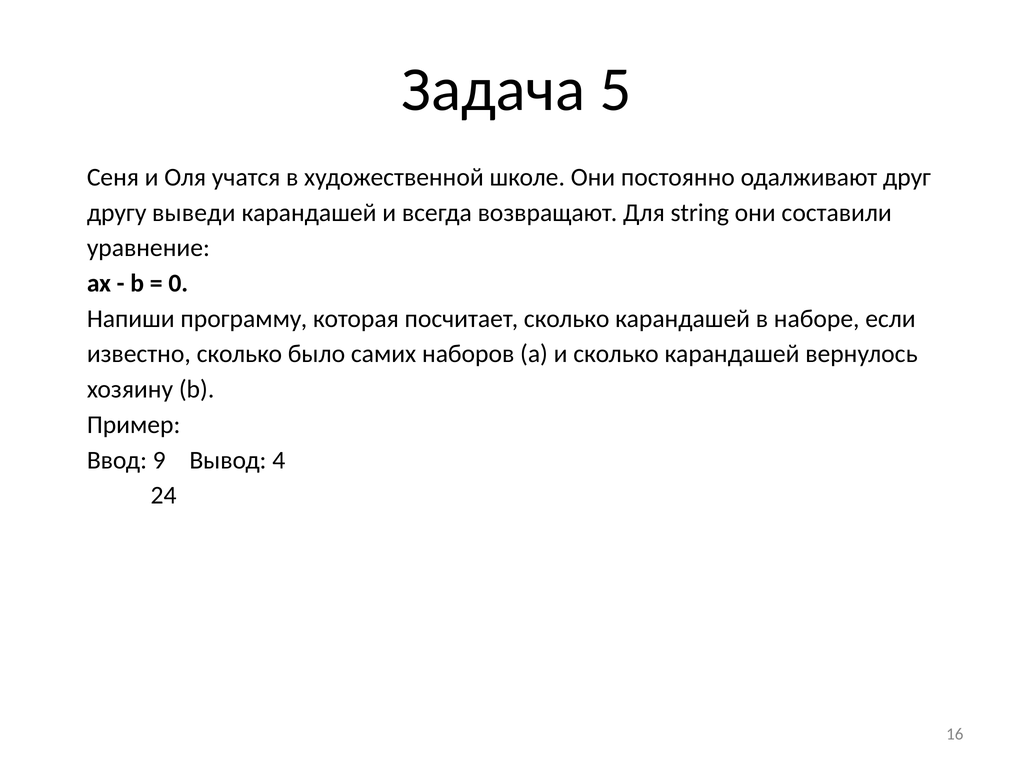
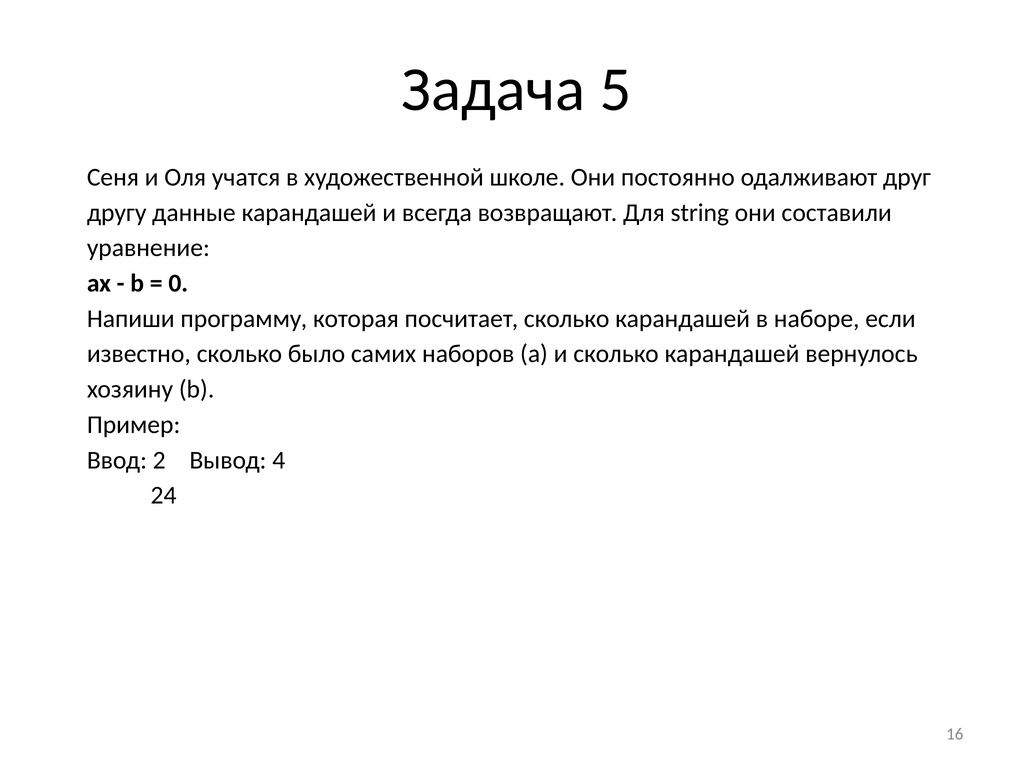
выведи: выведи -> данные (194, 213)
9: 9 -> 2 (159, 460)
